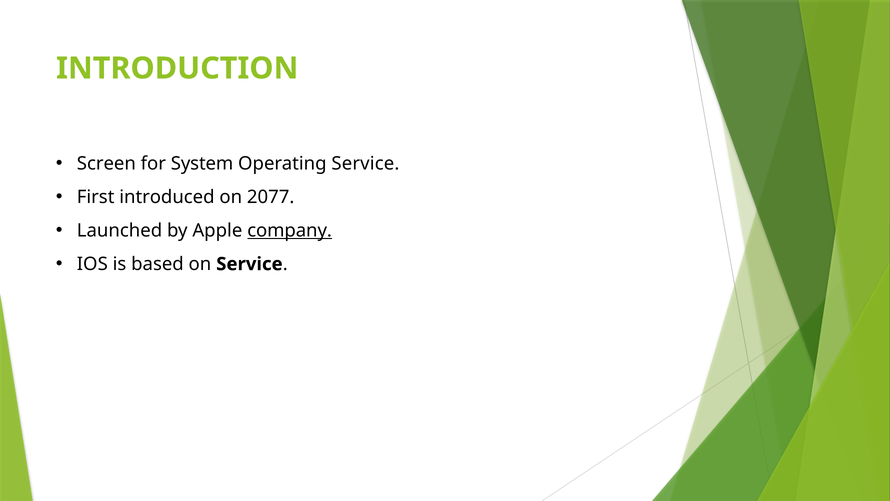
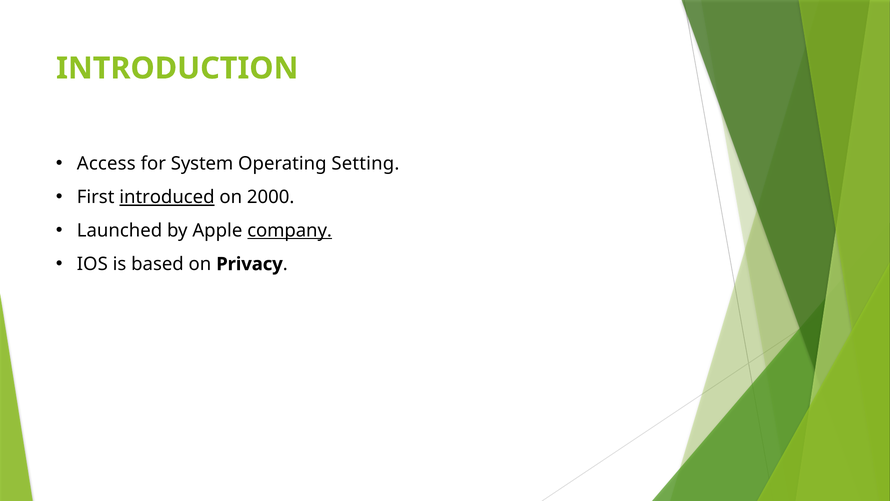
Screen: Screen -> Access (106, 164)
Operating Service: Service -> Setting (365, 164)
introduced underline: none -> present (167, 197)
2077: 2077 -> 2000 (271, 197)
on Service: Service -> Privacy (249, 264)
